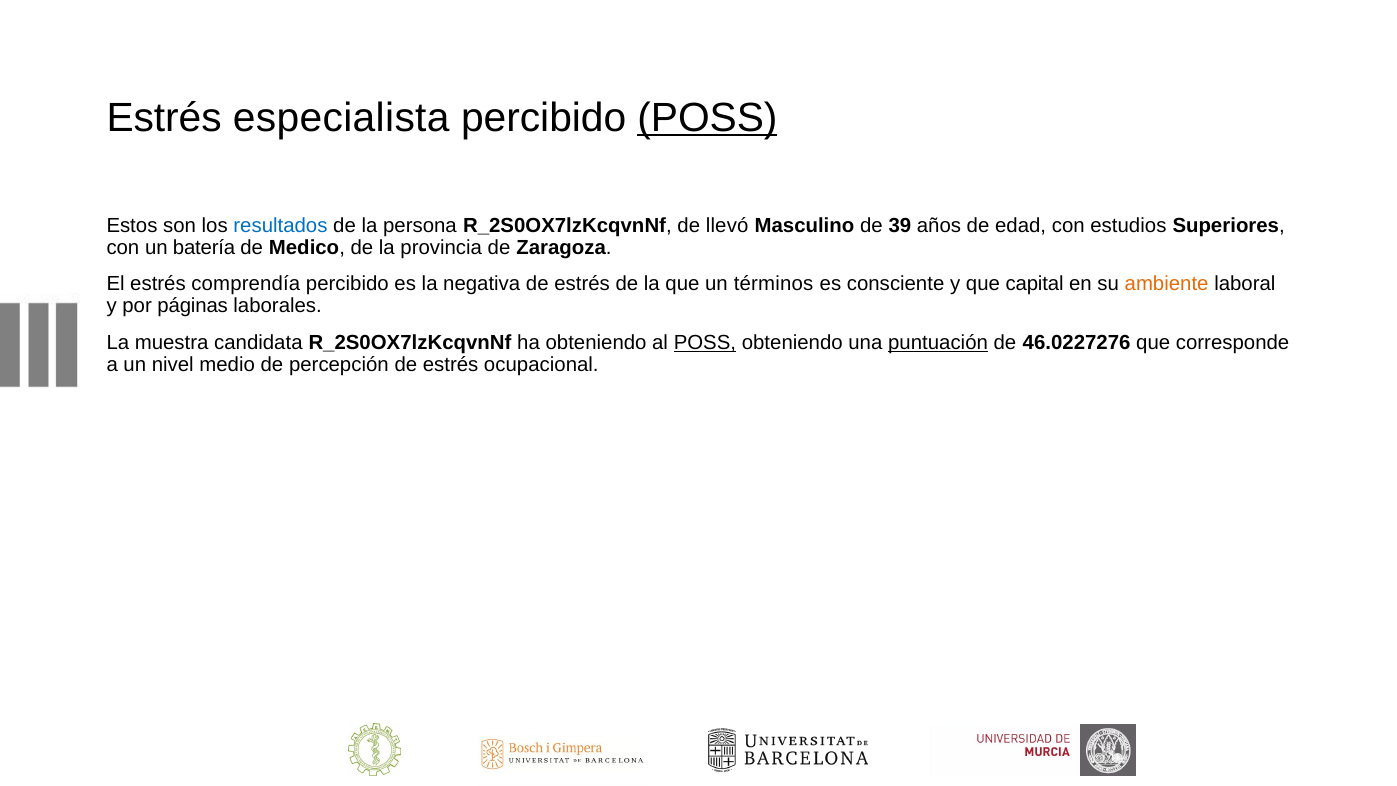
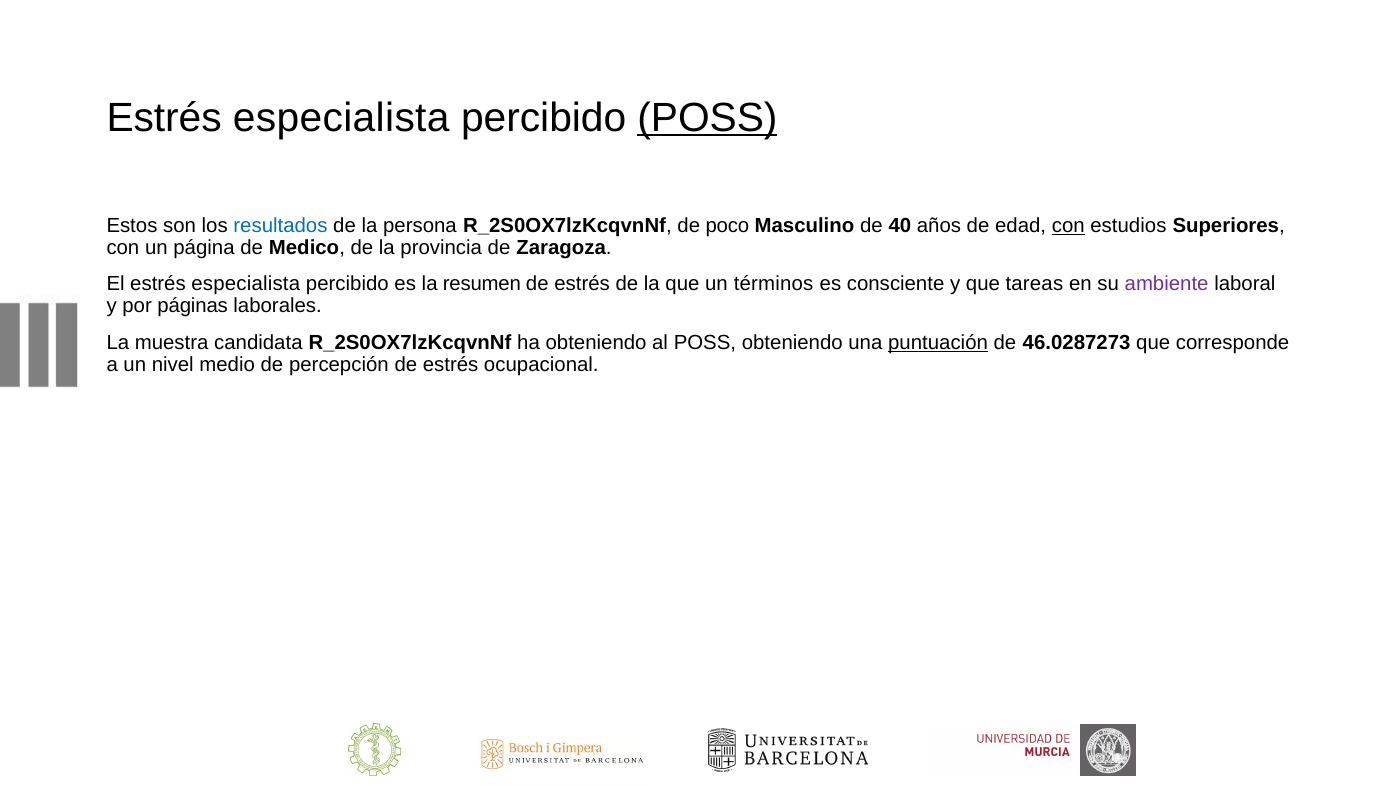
llevó: llevó -> poco (727, 225)
39: 39 -> 40 (900, 225)
con underline: none -> present (1068, 225)
batería: batería -> página (204, 247)
El estrés comprendía: comprendía -> especialista (246, 284)
negativa: negativa -> resumen (482, 284)
capital: capital -> tareas (1034, 284)
ambiente colour: orange -> purple (1167, 284)
POSS underline: present -> none (705, 343)
46.0227276: 46.0227276 -> 46.0287273 (1077, 343)
